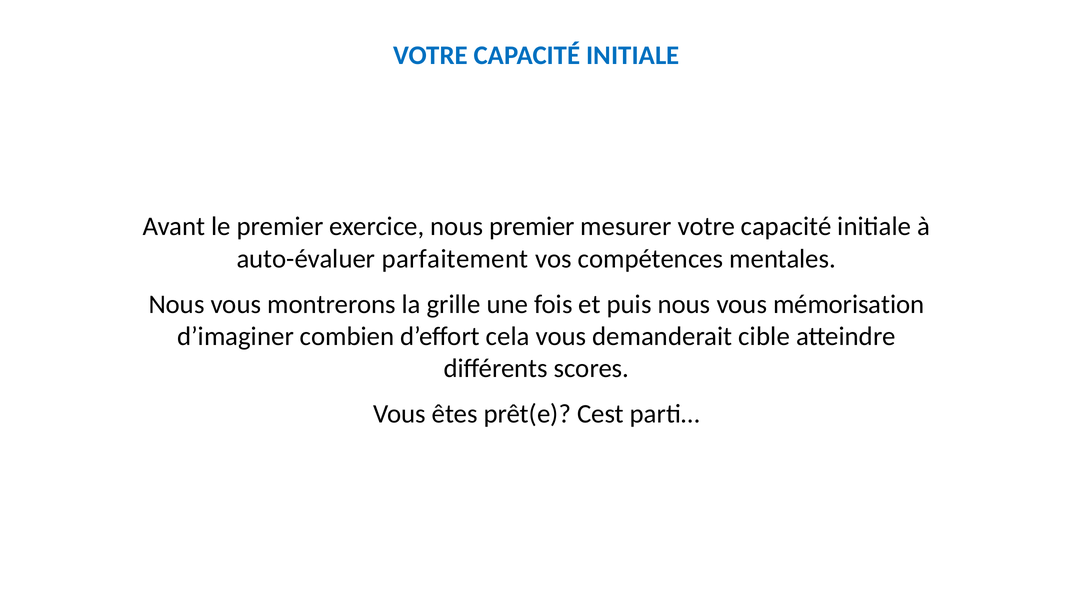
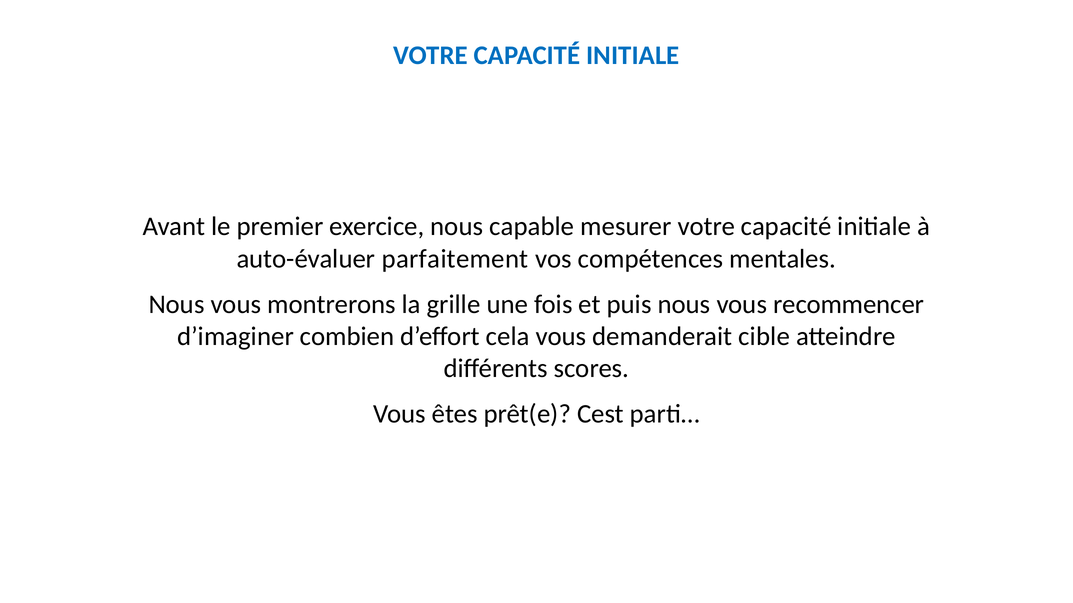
nous premier: premier -> capable (532, 227)
mémorisation: mémorisation -> recommencer (849, 305)
